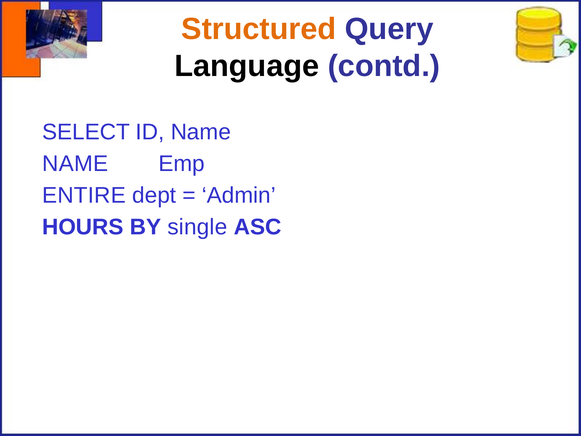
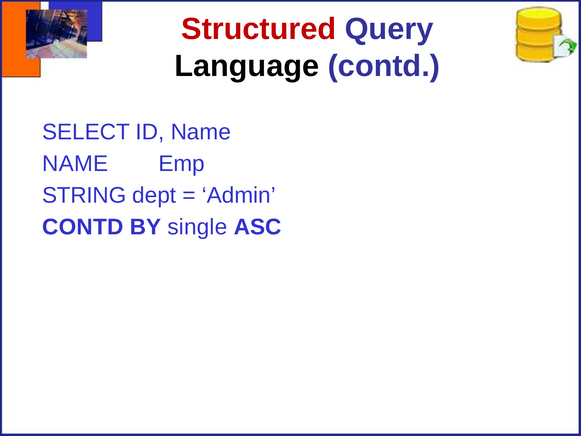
Structured colour: orange -> red (259, 29)
ENTIRE: ENTIRE -> STRING (84, 195)
HOURS: HOURS -> CONTD (83, 227)
